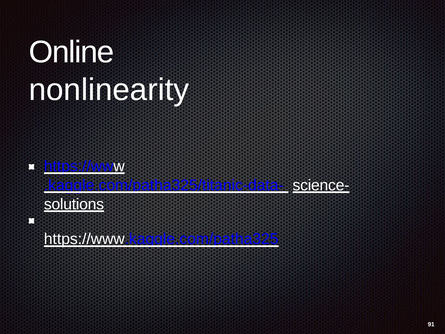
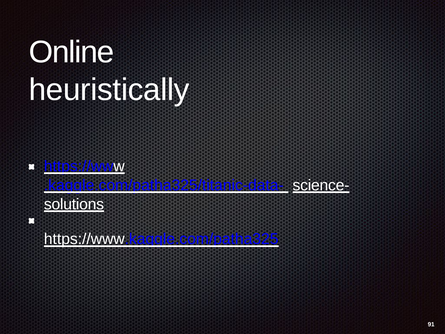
nonlinearity: nonlinearity -> heuristically (109, 90)
